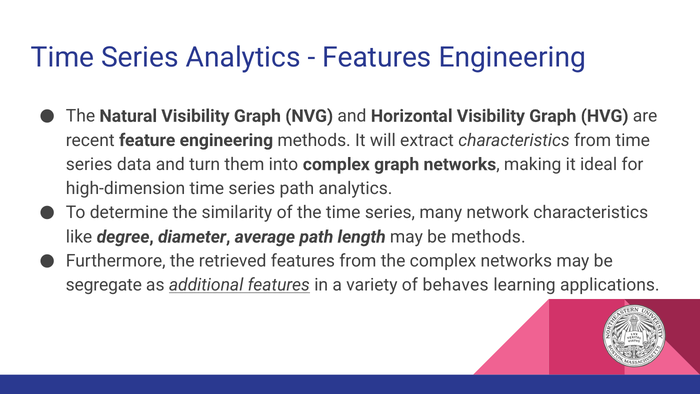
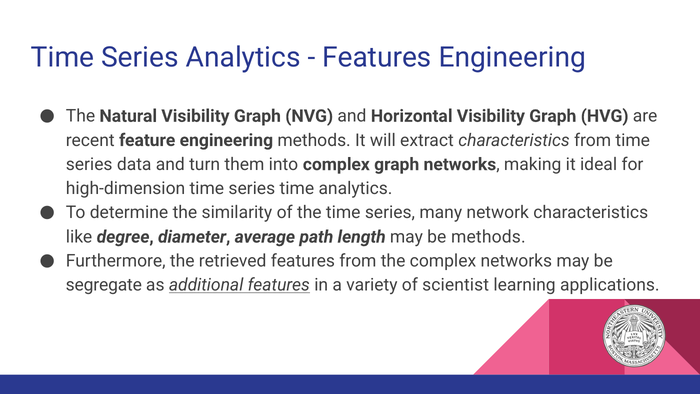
series path: path -> time (297, 188)
behaves: behaves -> scientist (456, 285)
